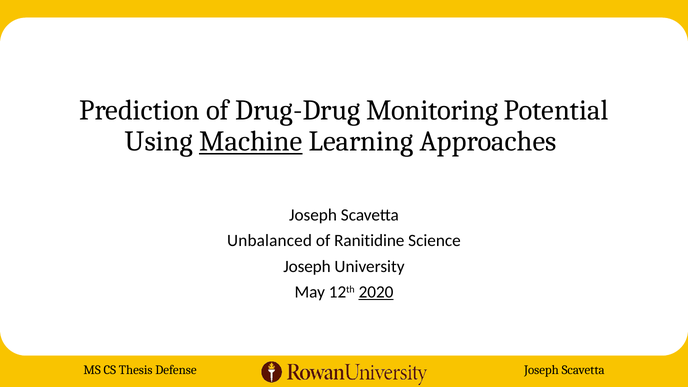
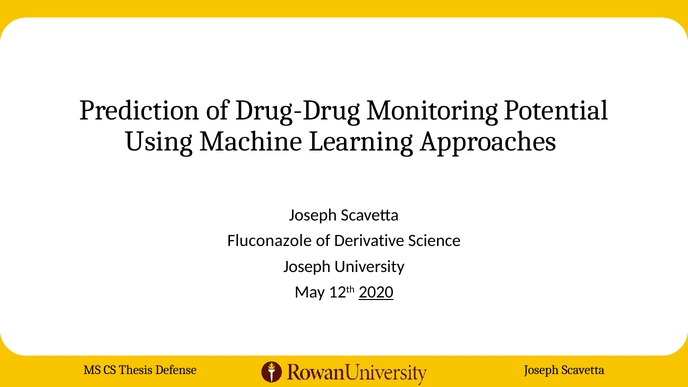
Machine underline: present -> none (251, 141)
Unbalanced: Unbalanced -> Fluconazole (270, 241)
Ranitidine: Ranitidine -> Derivative (369, 241)
